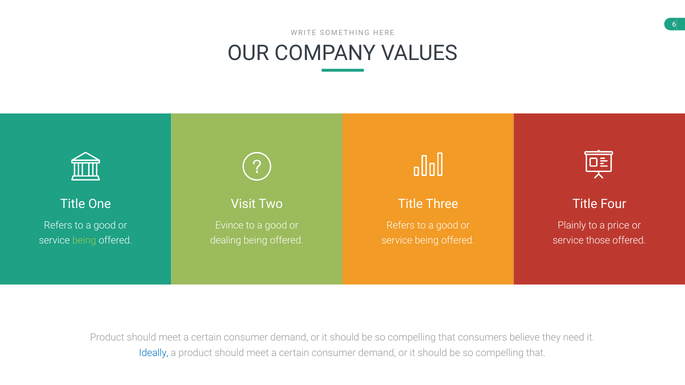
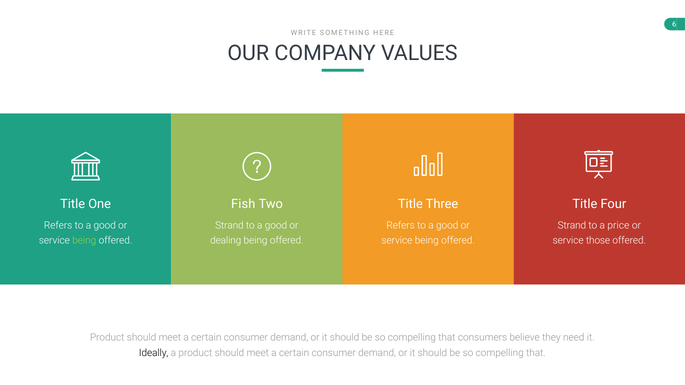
Visit: Visit -> Fish (243, 204)
Evince: Evince -> Strand (229, 226)
Plainly: Plainly -> Strand (572, 226)
Ideally colour: blue -> black (154, 353)
